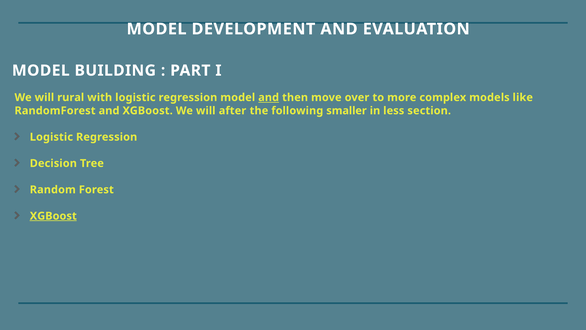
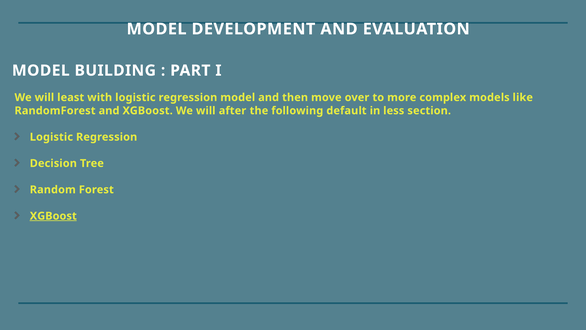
rural: rural -> least (71, 97)
and underline: present -> none (269, 97)
smaller: smaller -> default (346, 111)
